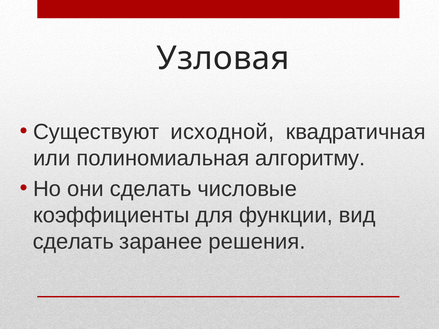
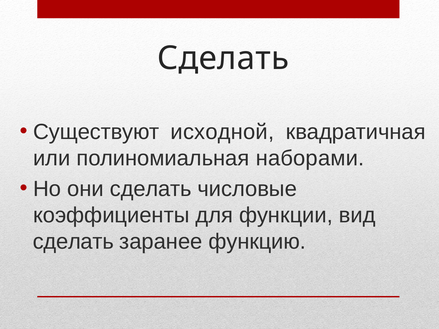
Узловая: Узловая -> Сделать (223, 58)
алгоритму: алгоритму -> наборами (310, 158)
решения: решения -> функцию (257, 242)
